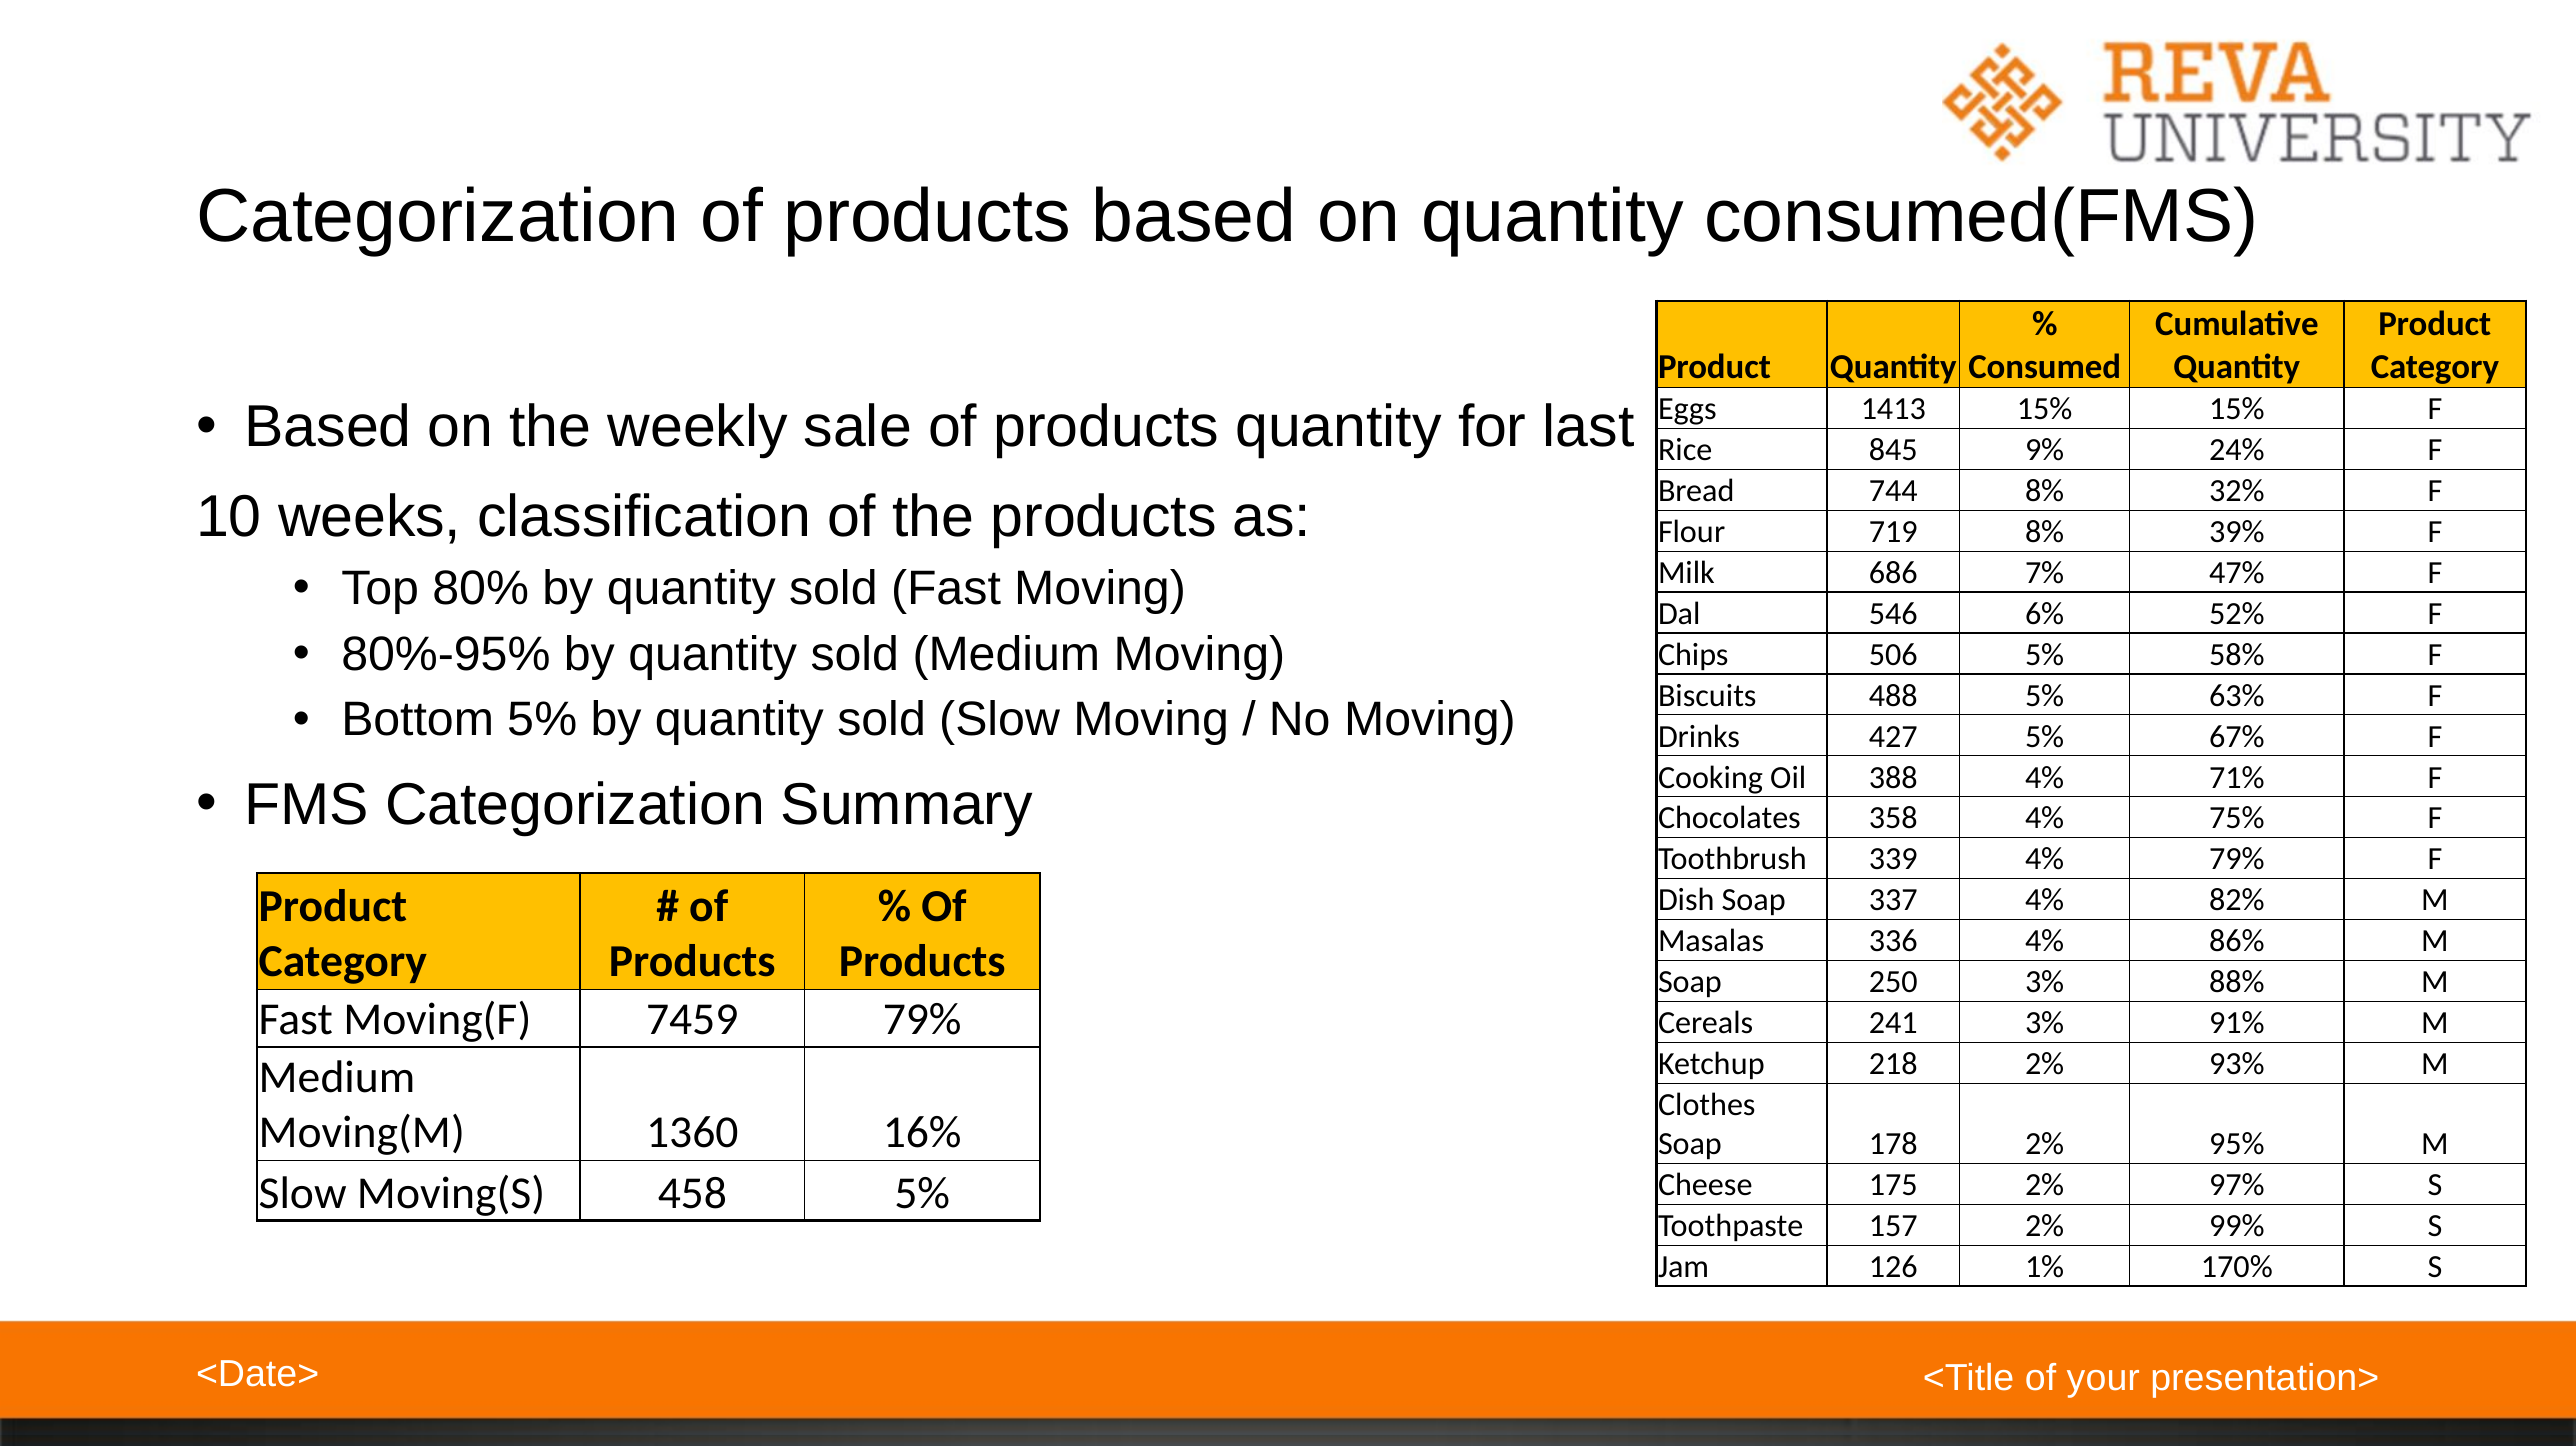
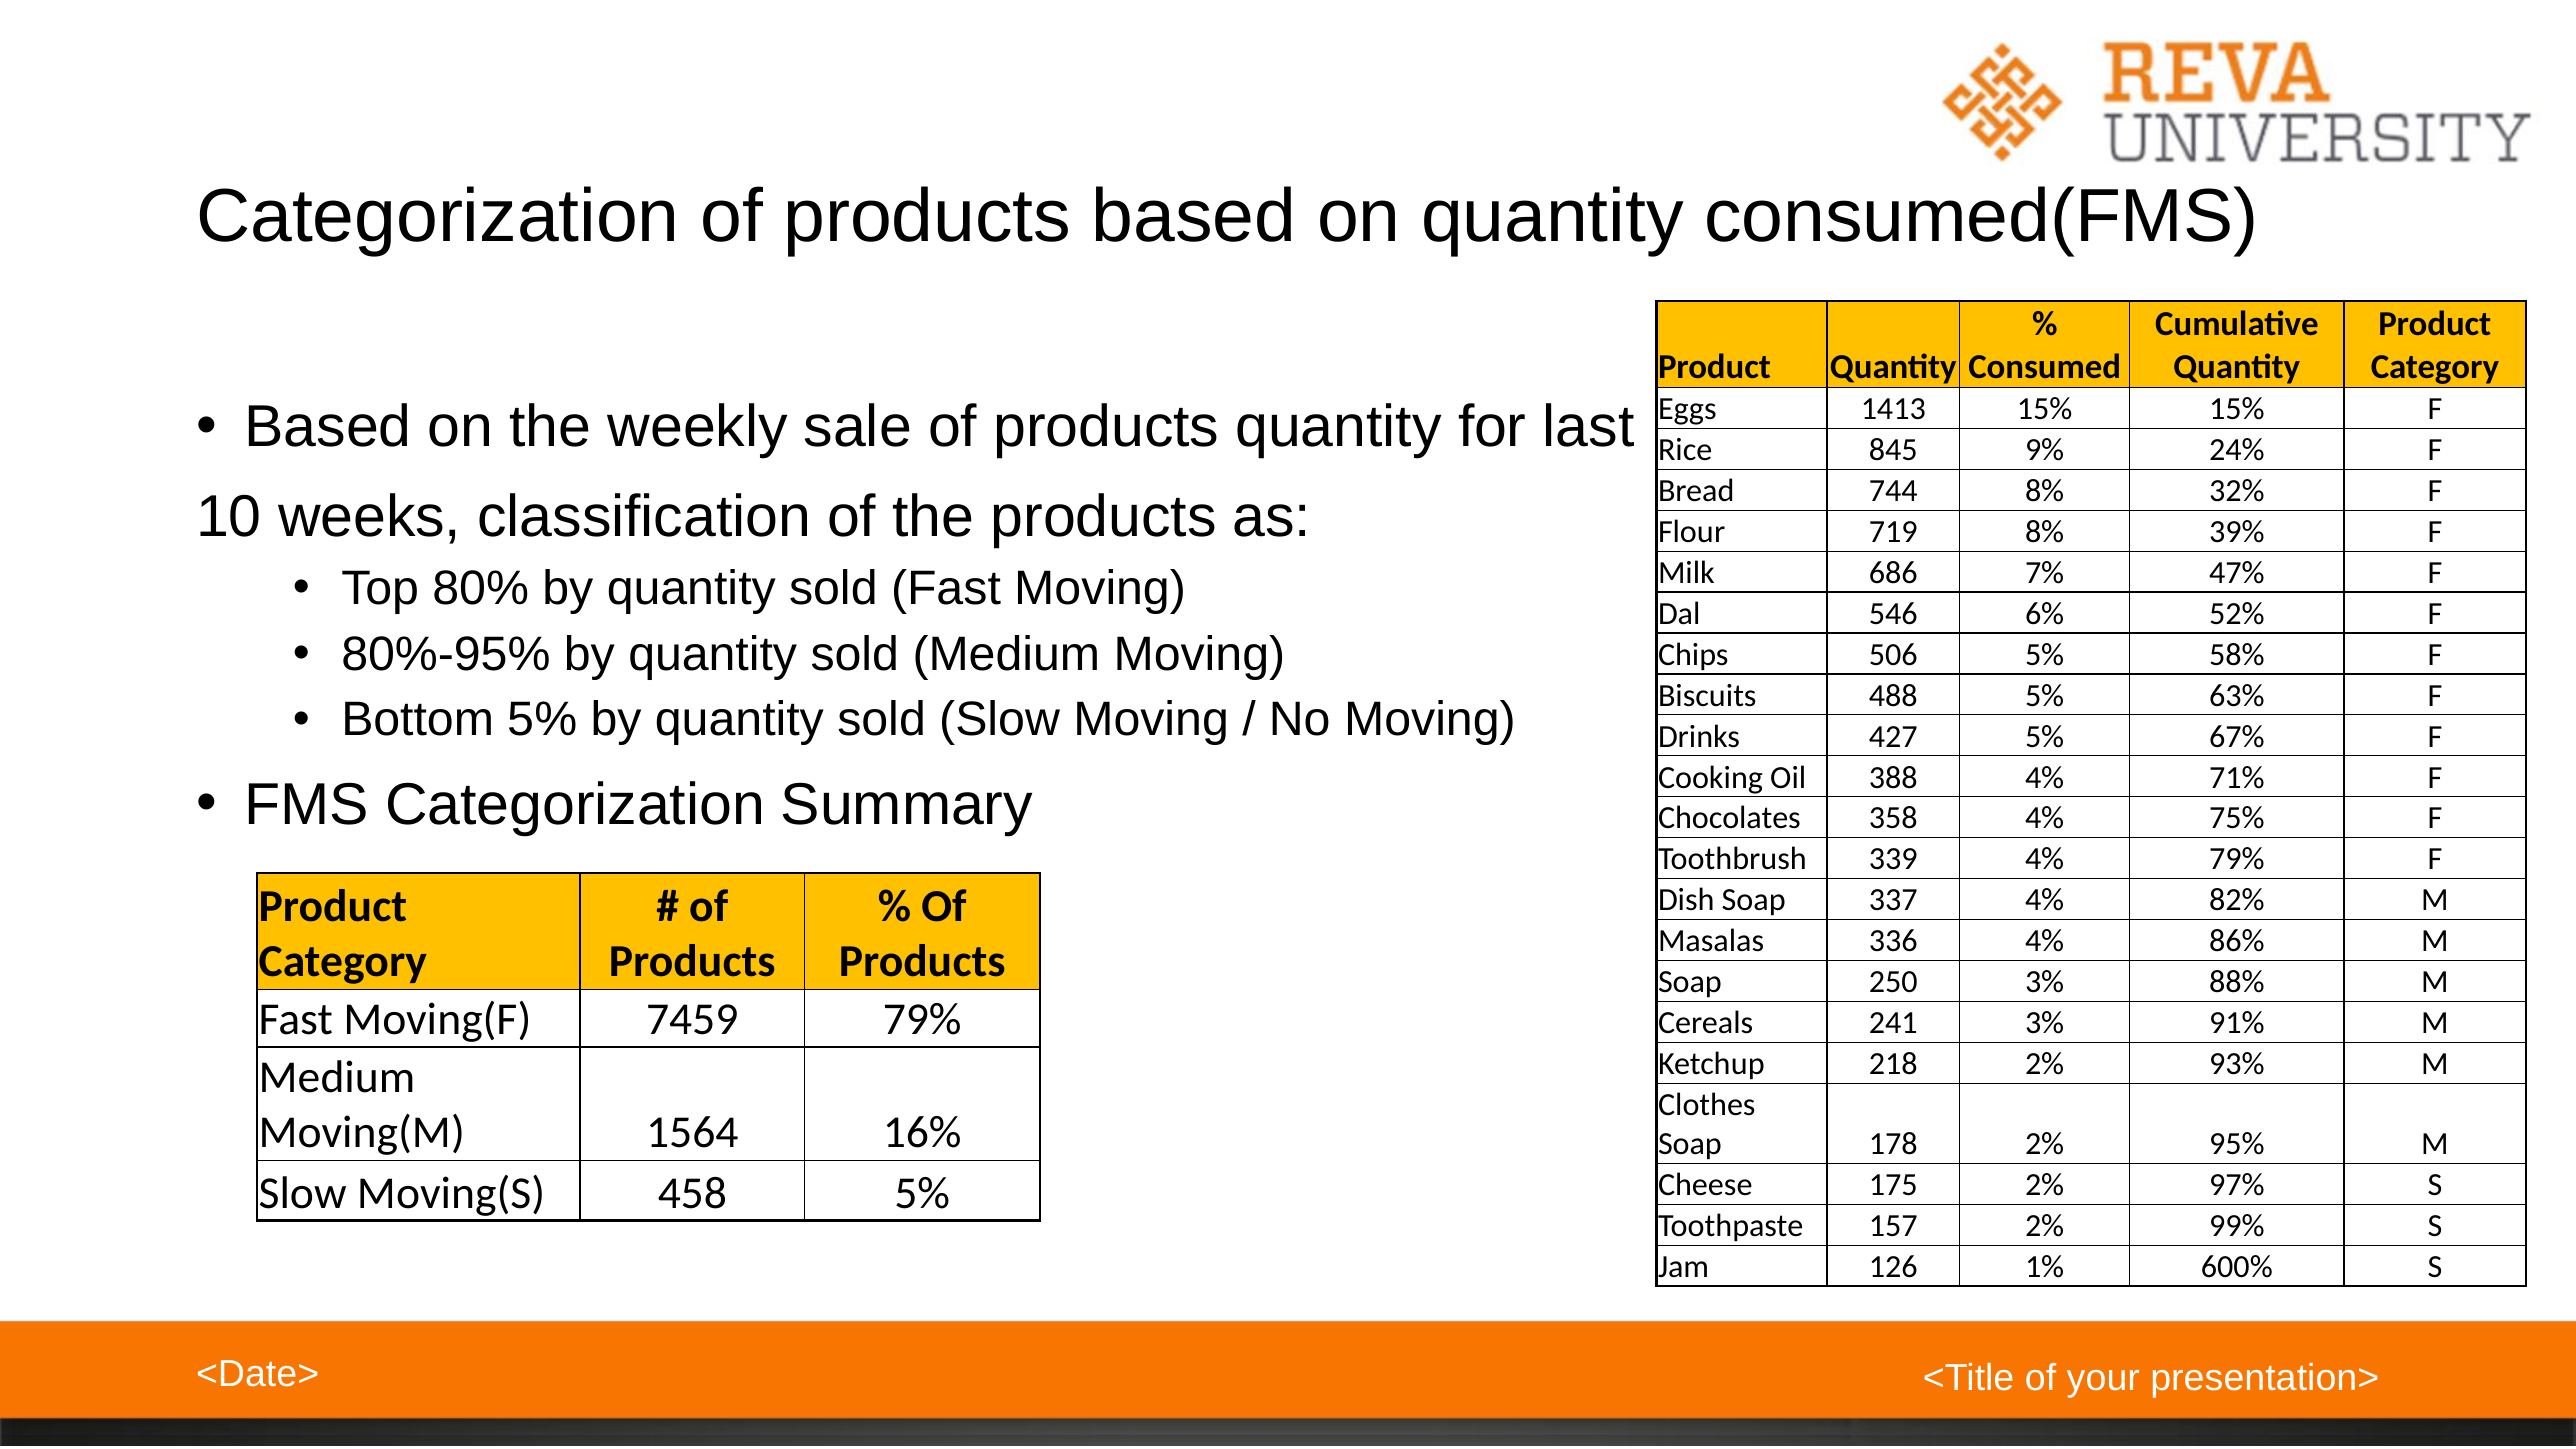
1360: 1360 -> 1564 (692, 1133)
170%: 170% -> 600% (2237, 1267)
